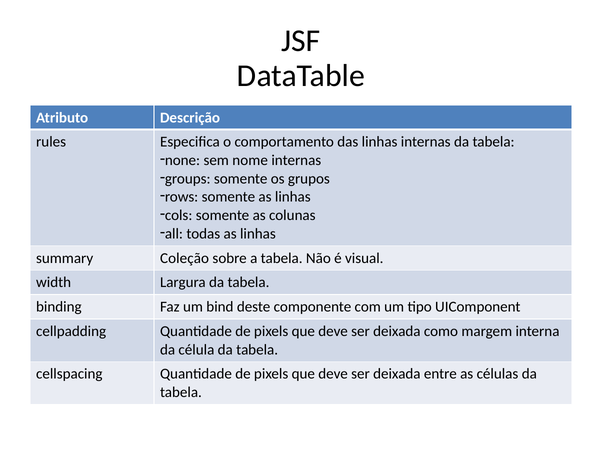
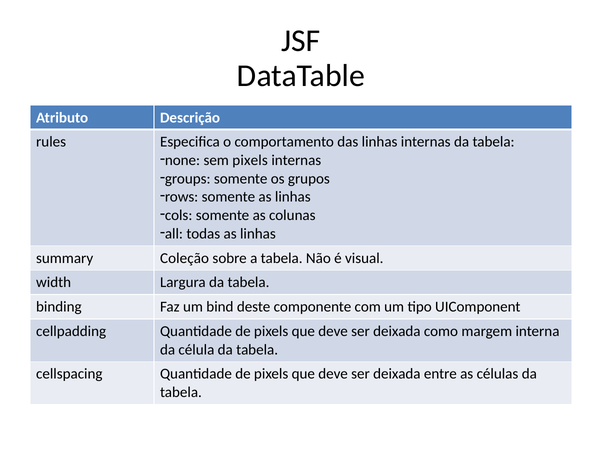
sem nome: nome -> pixels (250, 161)
